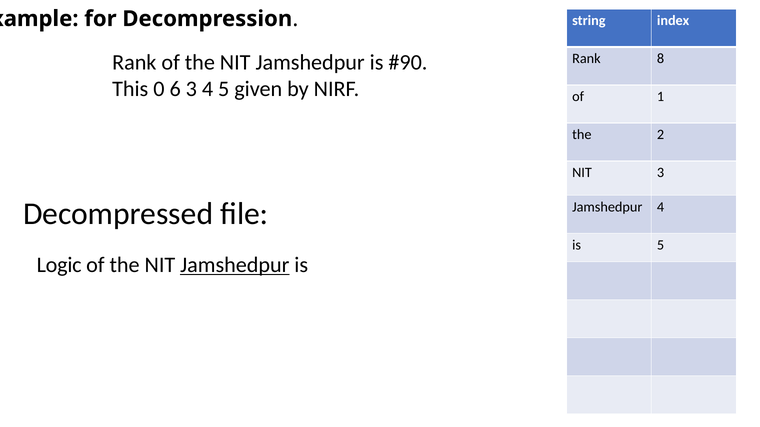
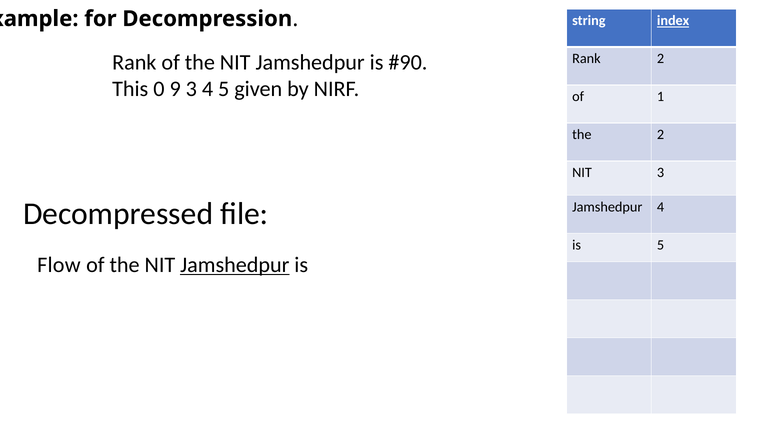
index underline: none -> present (673, 21)
Rank 8: 8 -> 2 (661, 59)
6: 6 -> 9 (175, 89)
Logic: Logic -> Flow (59, 265)
